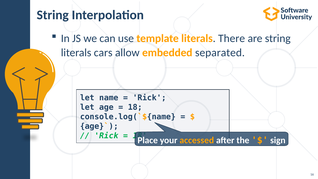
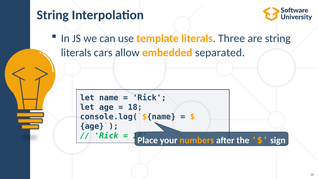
There: There -> Three (232, 38)
accessed: accessed -> numbers (197, 140)
